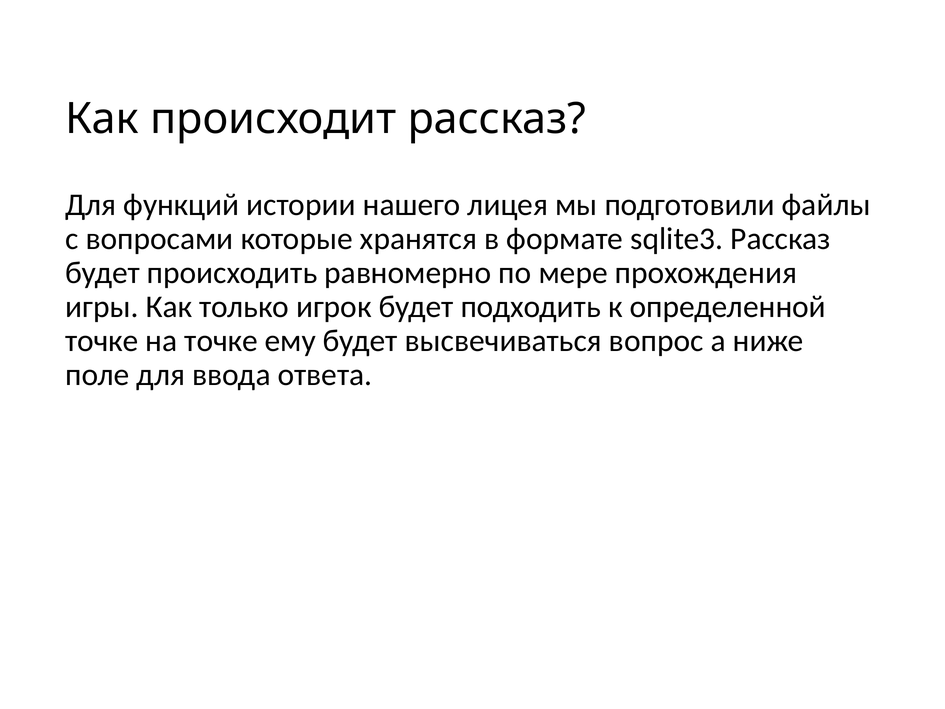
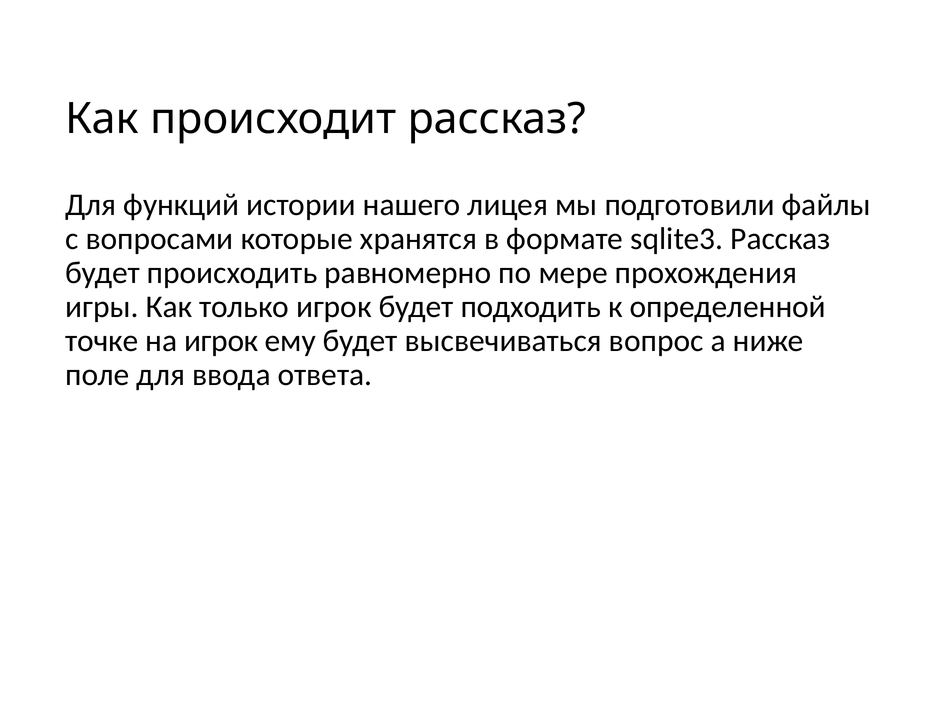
на точке: точке -> игрок (221, 341)
